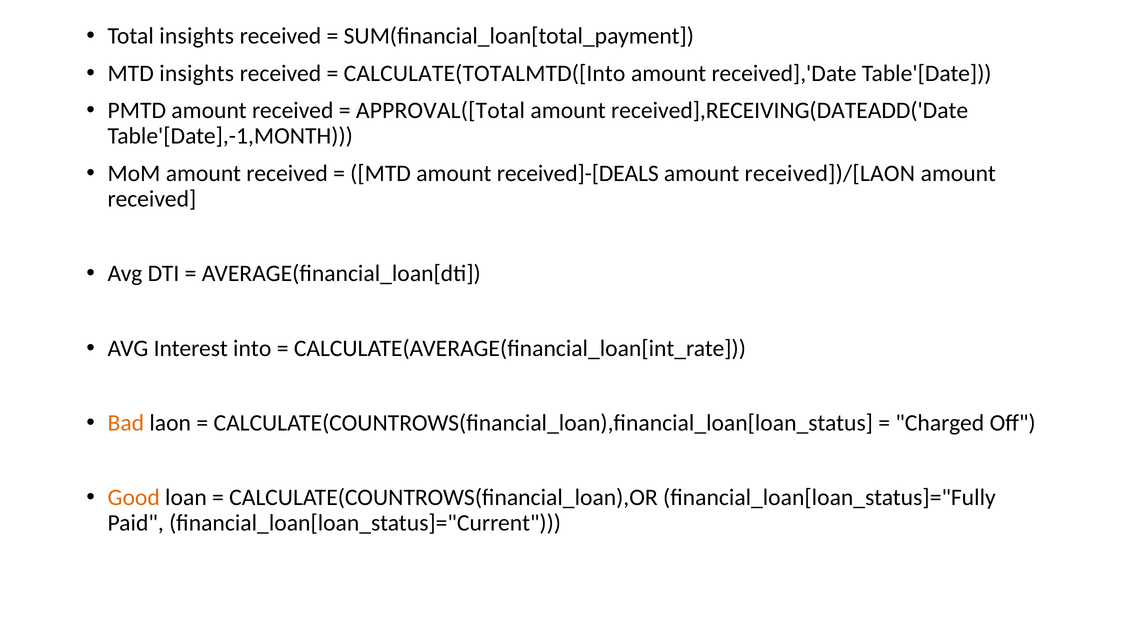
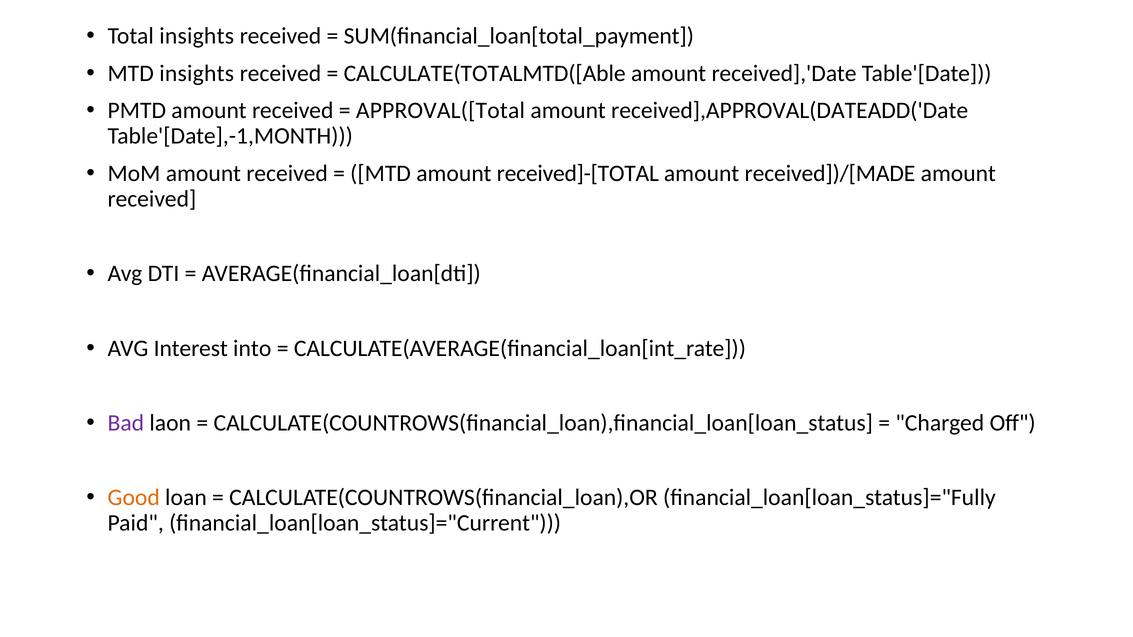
CALCULATE(TOTALMTD([Into: CALCULATE(TOTALMTD([Into -> CALCULATE(TOTALMTD([Able (485, 73)
received],RECEIVING(DATEADD('Date: received],RECEIVING(DATEADD('Date -> received],APPROVAL(DATEADD('Date (790, 111)
received]-[DEALS: received]-[DEALS -> received]-[TOTAL (578, 174)
received])/[LAON: received])/[LAON -> received])/[MADE (830, 174)
Bad colour: orange -> purple (126, 423)
